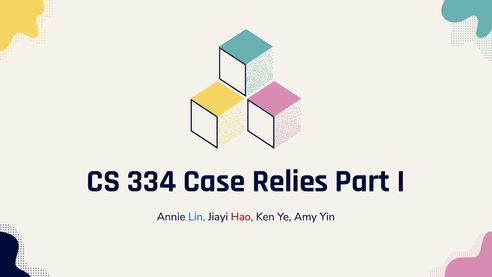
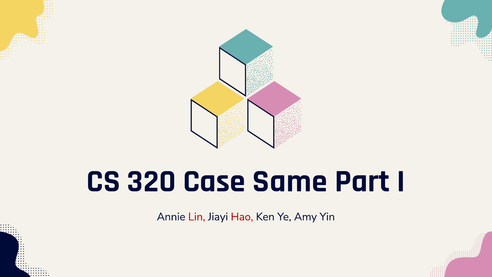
334: 334 -> 320 (152, 181)
Relies: Relies -> Same (290, 181)
Lin colour: blue -> red (197, 217)
